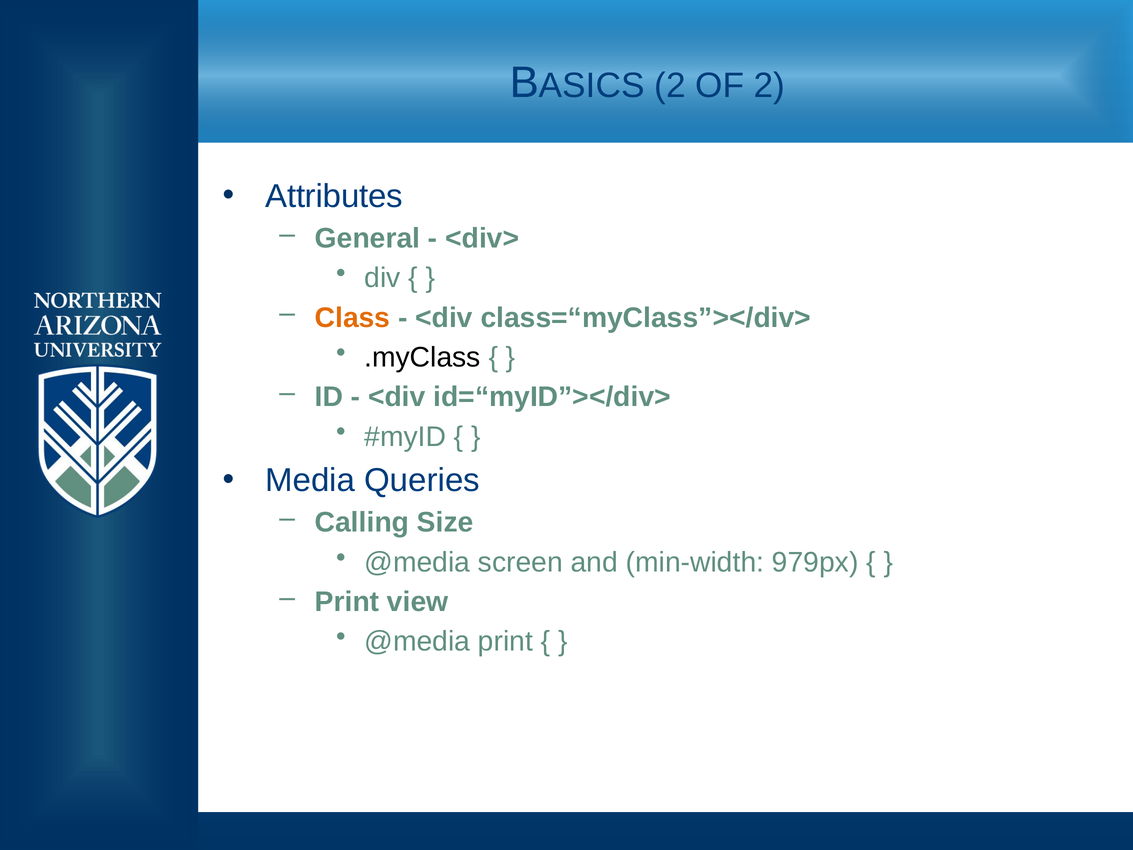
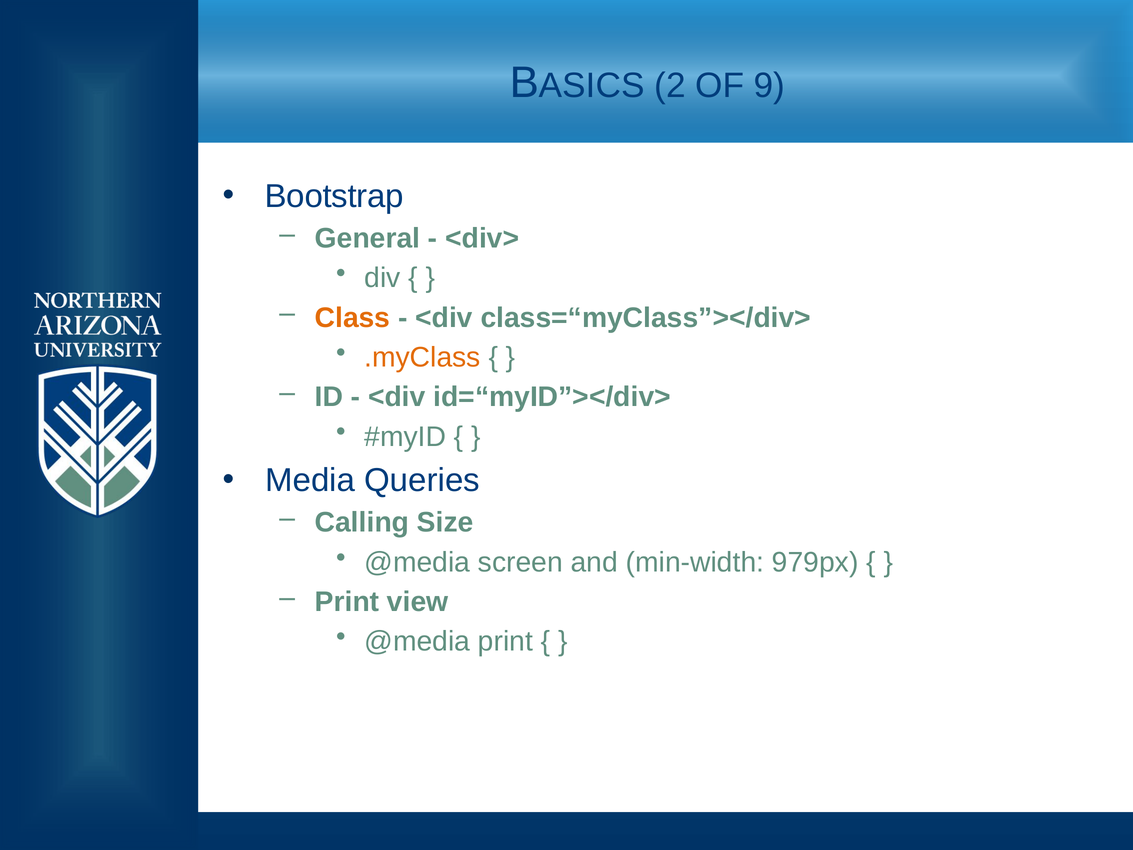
OF 2: 2 -> 9 (770, 86)
Attributes: Attributes -> Bootstrap (334, 196)
.myClass colour: black -> orange (422, 357)
